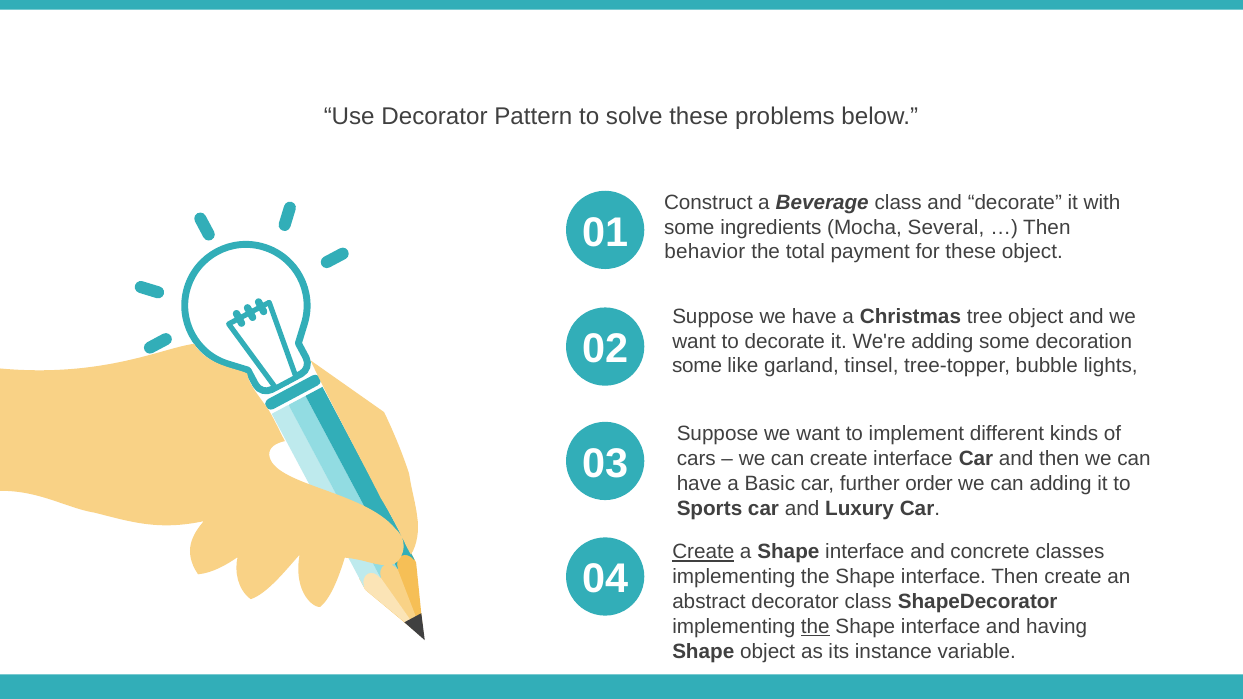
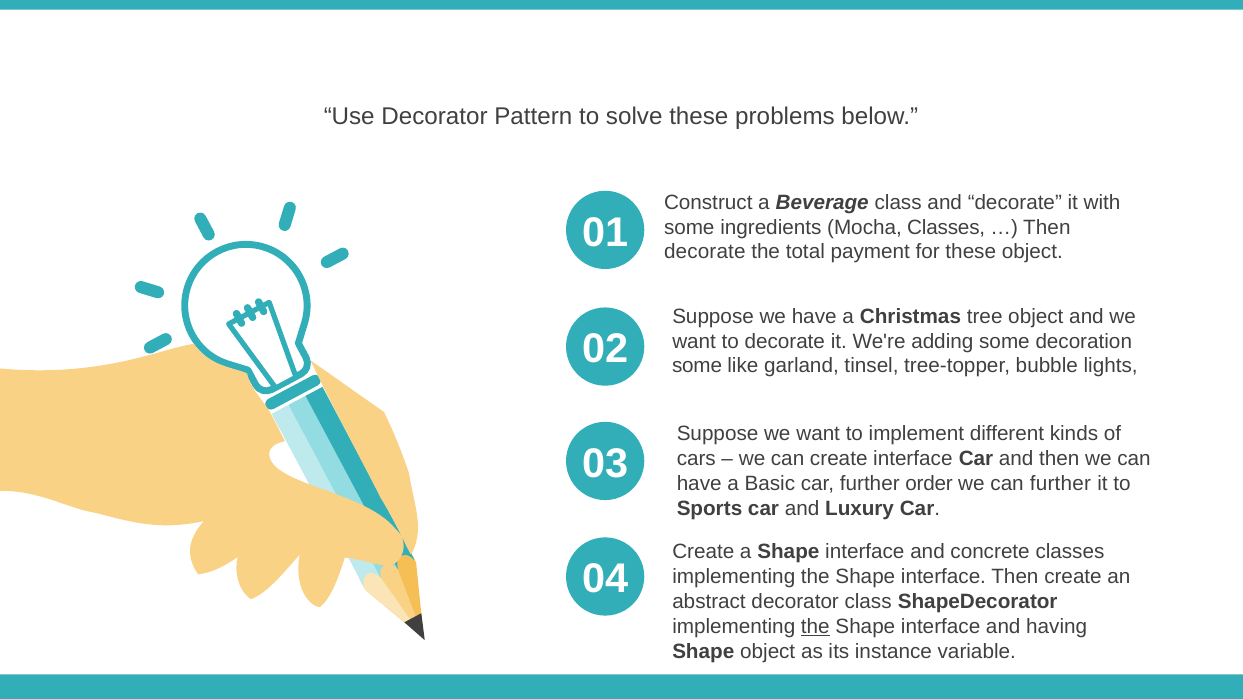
Mocha Several: Several -> Classes (946, 227)
behavior: behavior -> decorate (705, 252)
can adding: adding -> further (1060, 484)
Create underline: present -> none (703, 552)
